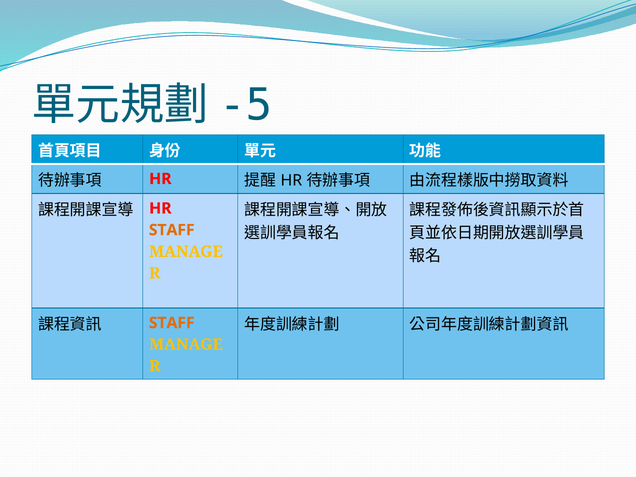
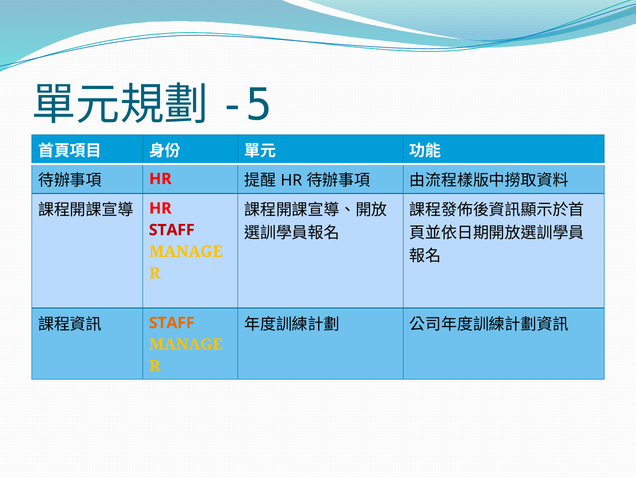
STAFF colour: orange -> red (172, 230)
